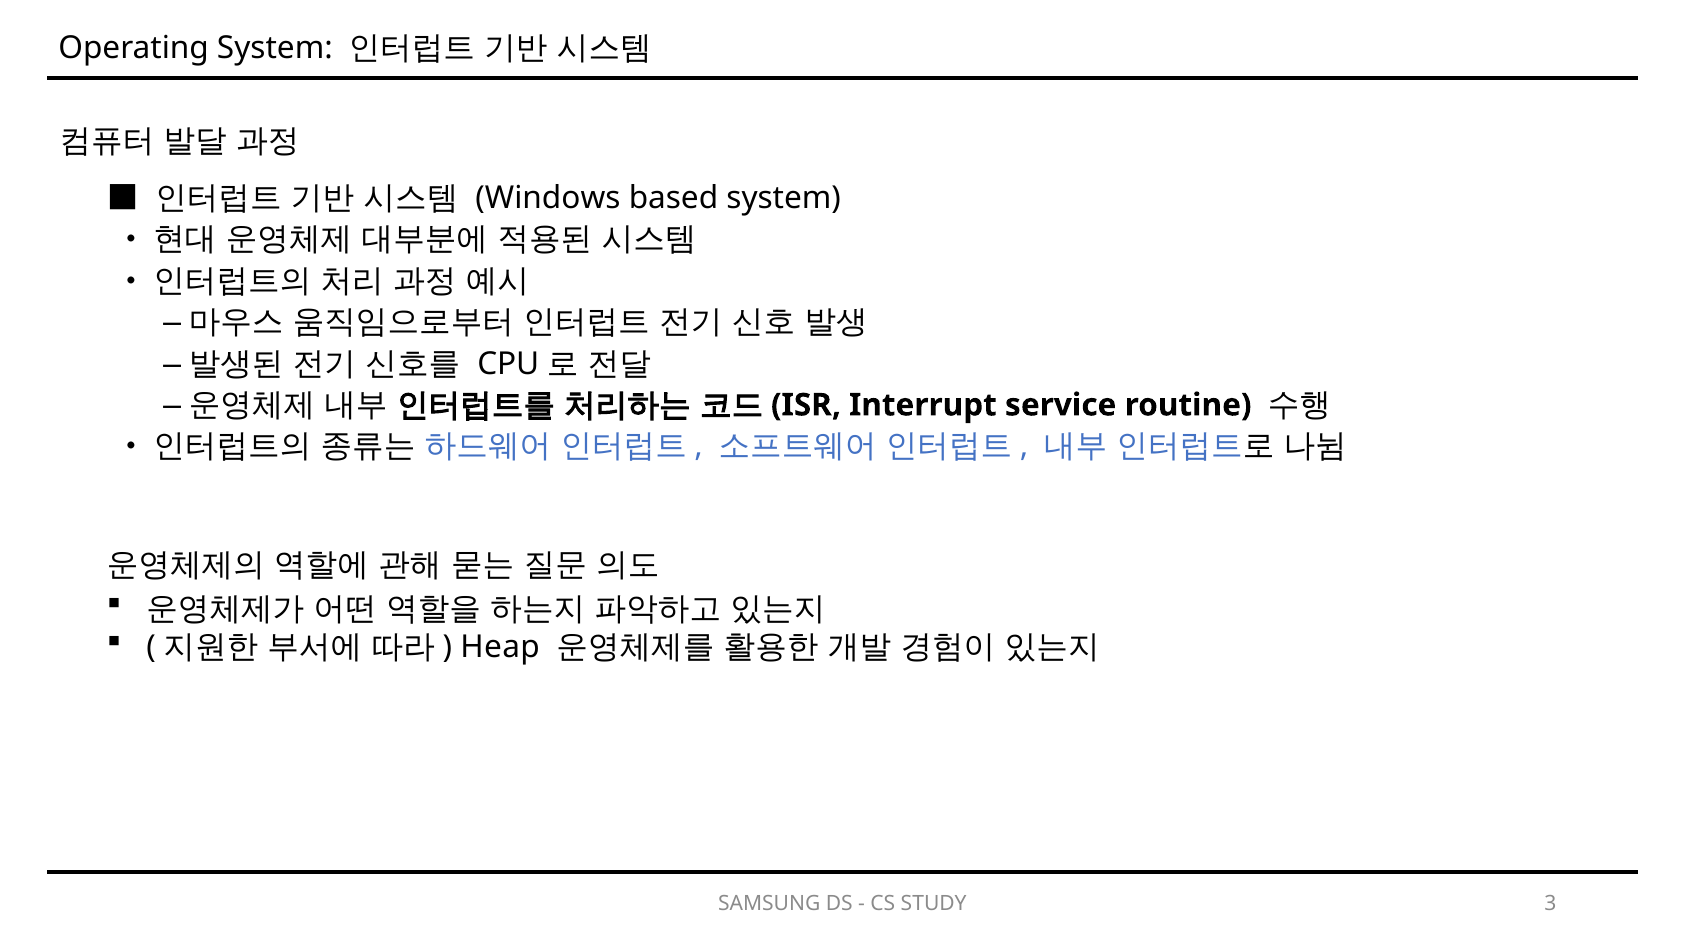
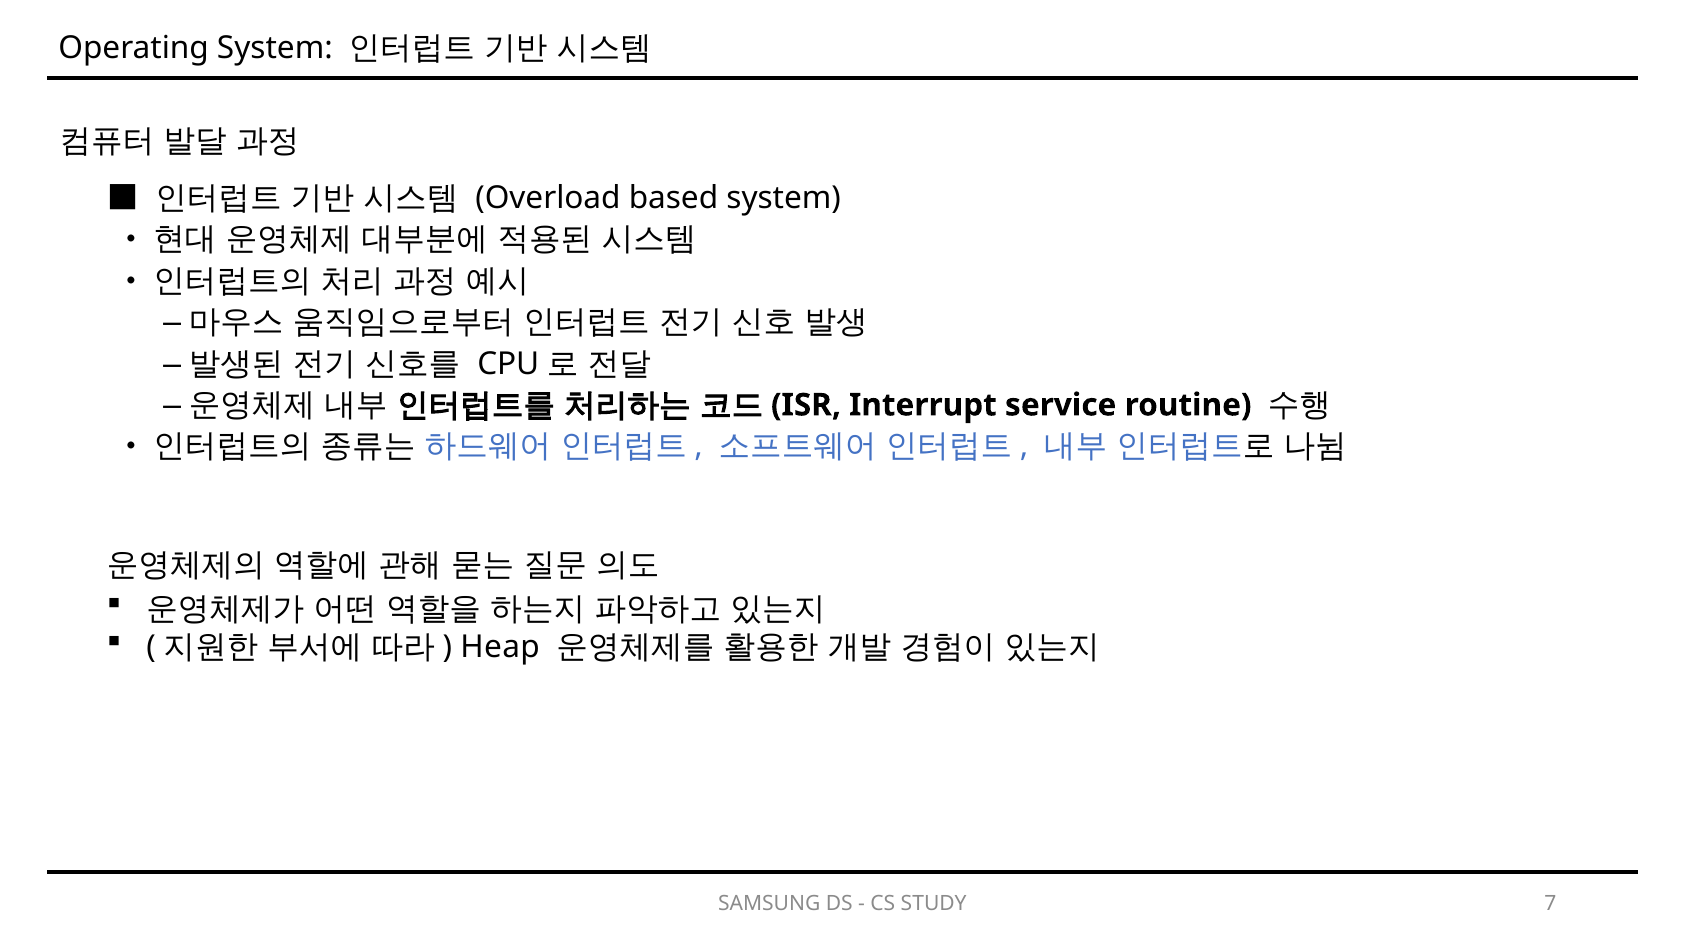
Windows: Windows -> Overload (548, 198)
3: 3 -> 7 (1551, 903)
